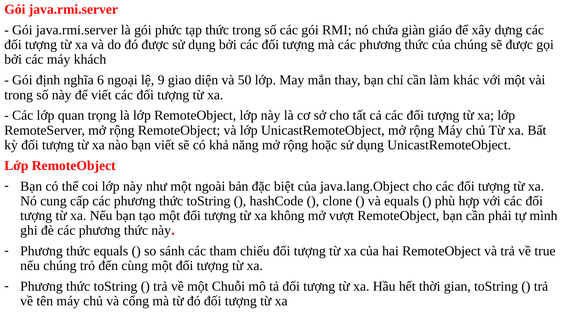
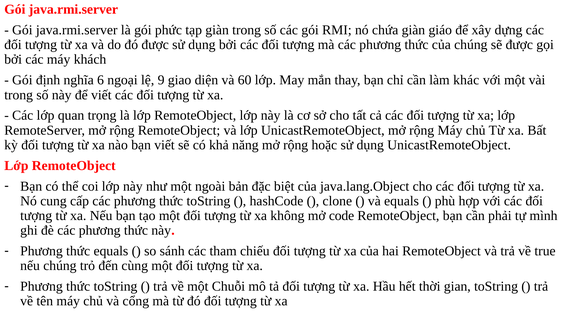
tạp thức: thức -> giàn (217, 30)
50: 50 -> 60 (245, 80)
vượt: vượt -> code (342, 215)
